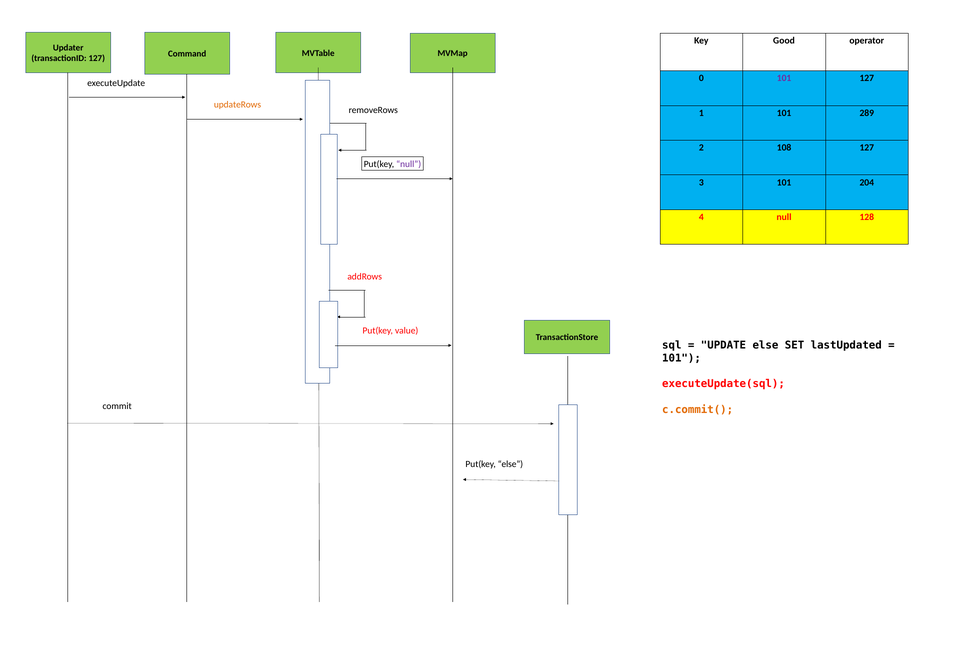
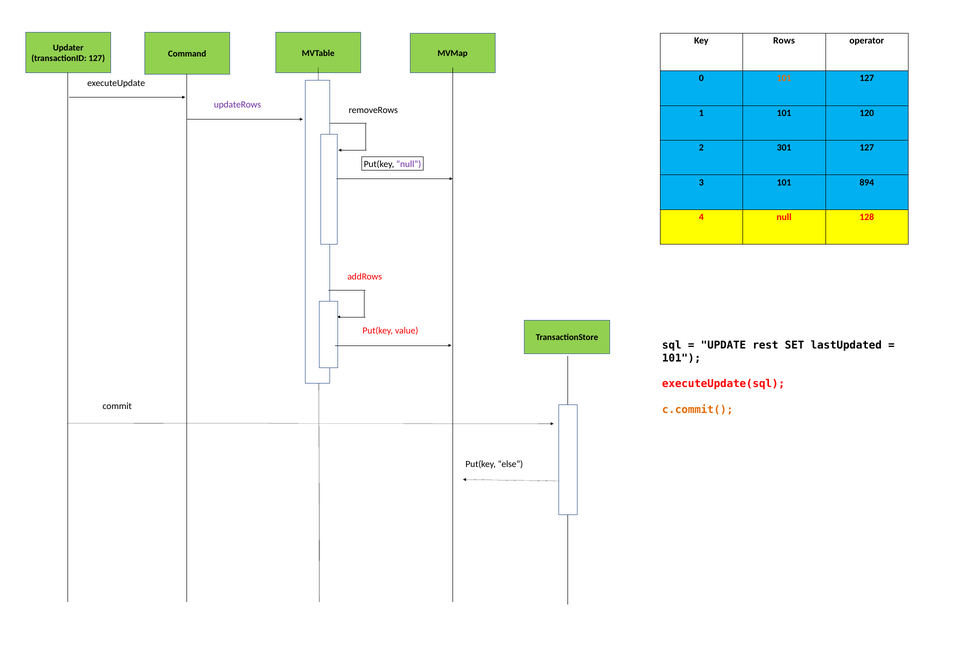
Good: Good -> Rows (784, 41)
101 colour: purple -> orange (784, 78)
updateRows colour: orange -> purple (238, 104)
289: 289 -> 120 (867, 113)
108: 108 -> 301 (784, 148)
204: 204 -> 894 (867, 182)
UPDATE else: else -> rest (765, 345)
